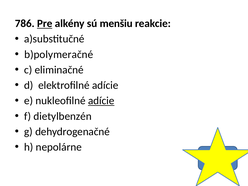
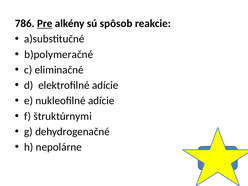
menšiu: menšiu -> spôsob (116, 24)
adície underline: present -> none (101, 101)
dietylbenzén: dietylbenzén -> štruktúrnymi (63, 116)
